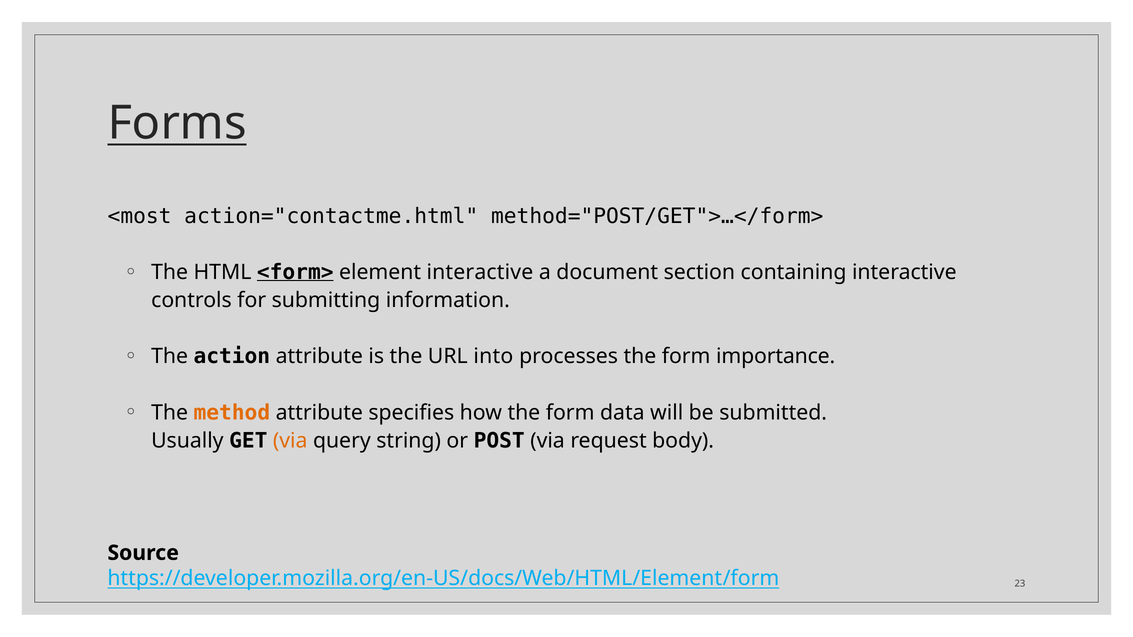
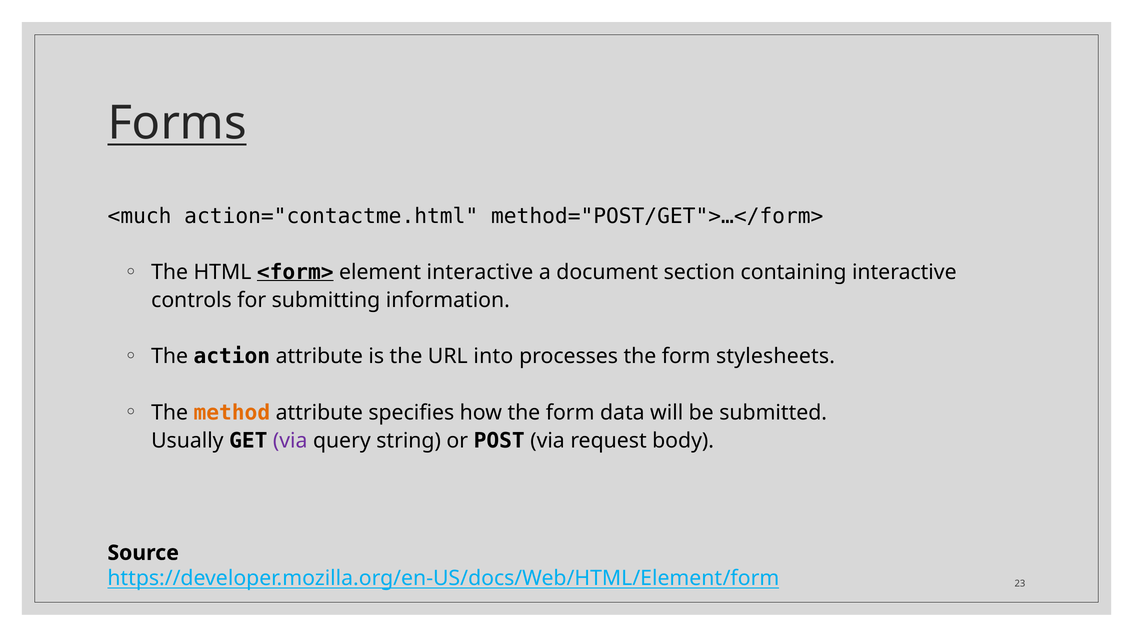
<most: <most -> <much (140, 216)
importance: importance -> stylesheets (776, 357)
via colour: orange -> purple (290, 441)
